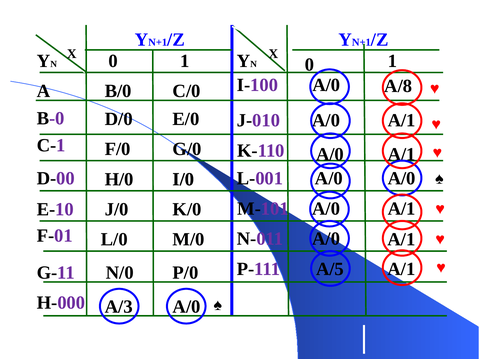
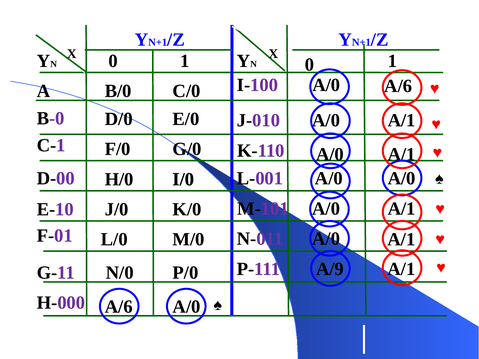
A/0 A/8: A/8 -> A/6 (398, 86)
A/5: A/5 -> A/9 (330, 269)
A/3: A/3 -> A/6 (119, 307)
